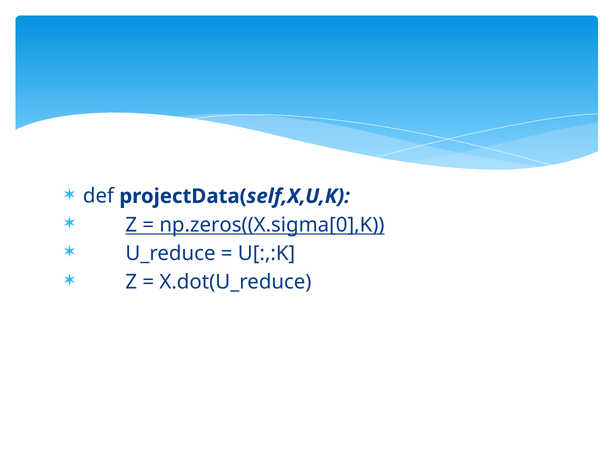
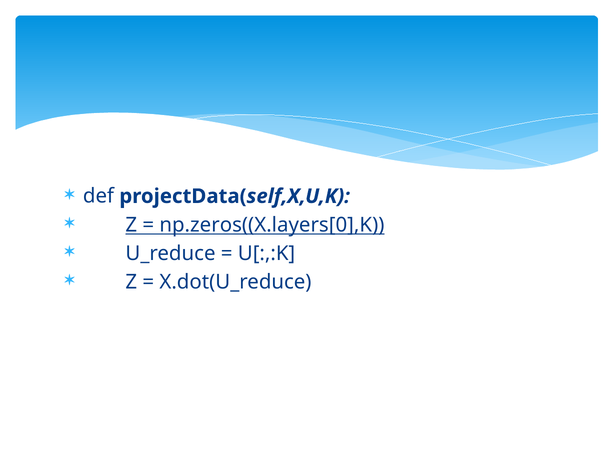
np.zeros((X.sigma[0],K: np.zeros((X.sigma[0],K -> np.zeros((X.layers[0],K (272, 225)
